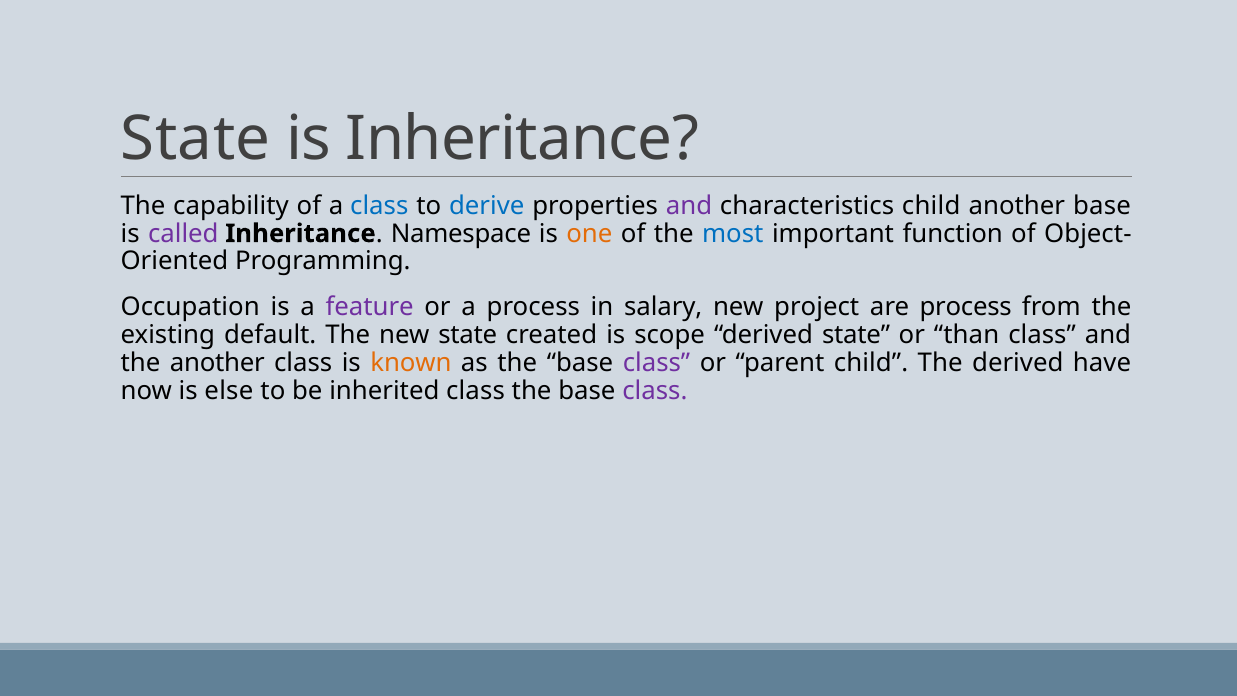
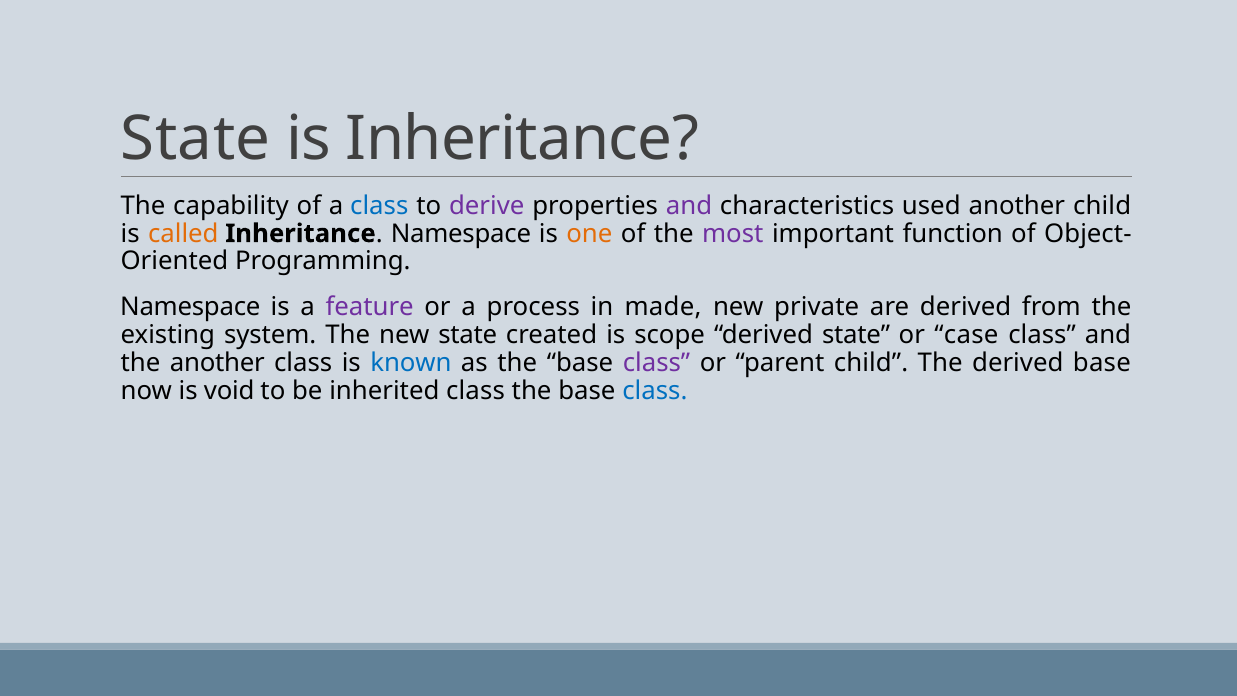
derive colour: blue -> purple (487, 206)
characteristics child: child -> used (931, 206)
another base: base -> child (1102, 206)
called colour: purple -> orange (183, 234)
most colour: blue -> purple (733, 234)
Occupation: Occupation -> Namespace (190, 307)
salary: salary -> made (663, 307)
project: project -> private (817, 307)
are process: process -> derived (966, 307)
default: default -> system (270, 335)
than: than -> case (966, 335)
known colour: orange -> blue (411, 363)
derived have: have -> base (1102, 363)
else: else -> void (229, 391)
class colour: purple -> blue (655, 391)
